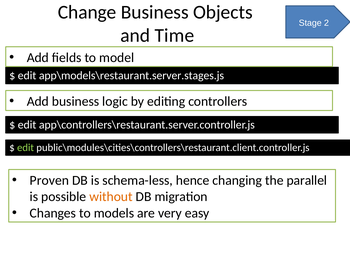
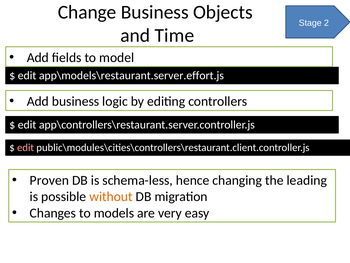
app\models\restaurant.server.stages.js: app\models\restaurant.server.stages.js -> app\models\restaurant.server.effort.js (131, 75)
edit colour: light green -> pink (26, 147)
parallel: parallel -> leading (307, 180)
